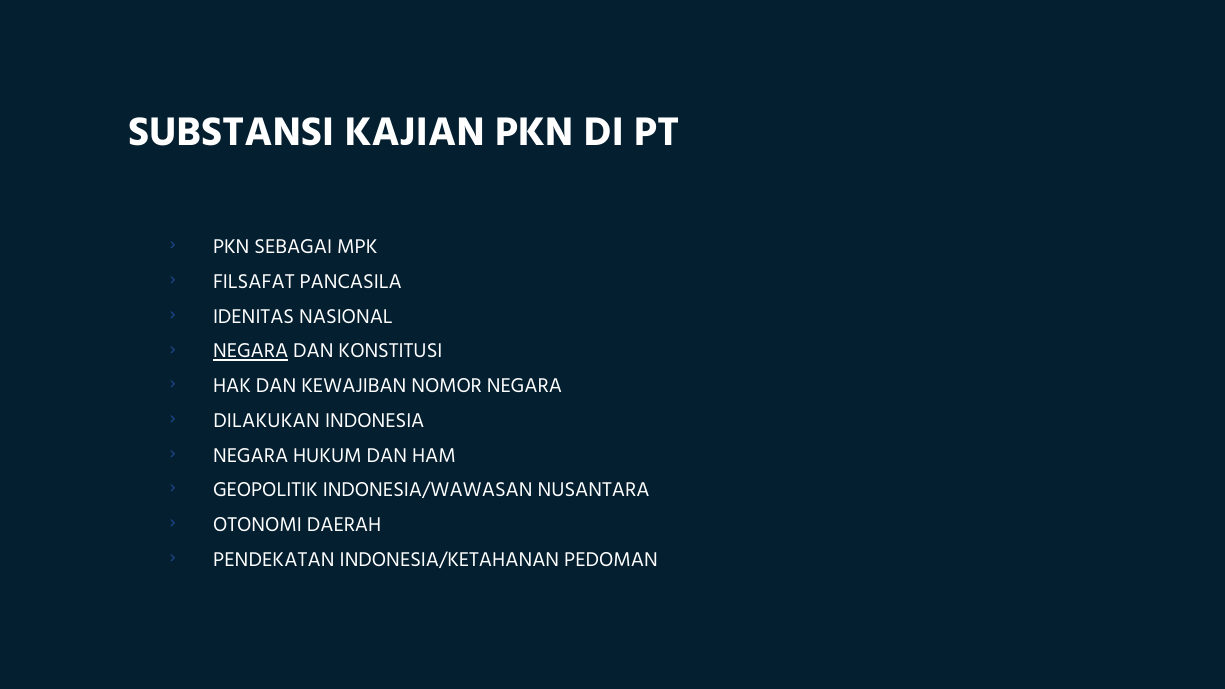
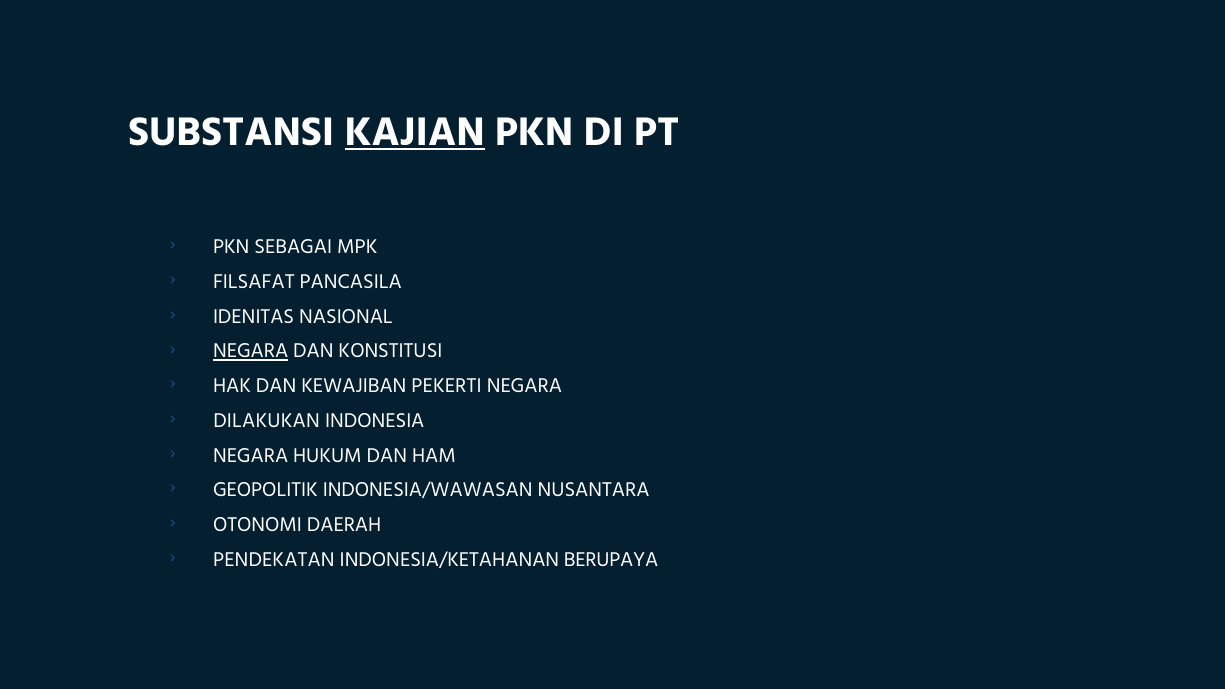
KAJIAN underline: none -> present (415, 132)
NOMOR: NOMOR -> PEKERTI (446, 386)
PEDOMAN: PEDOMAN -> BERUPAYA (611, 560)
